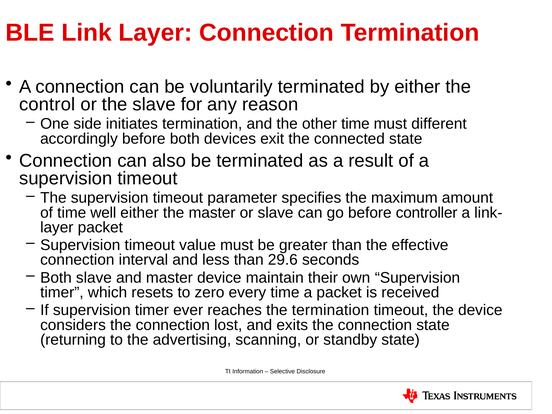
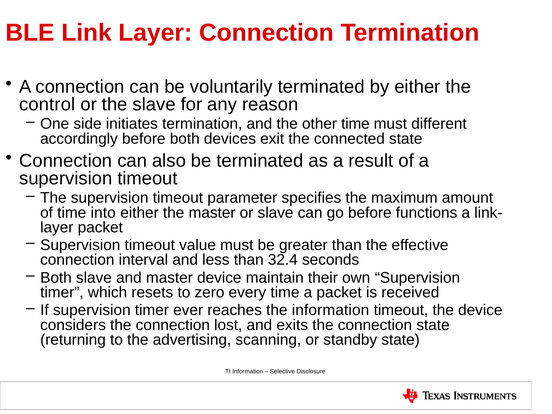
well: well -> into (103, 213)
controller: controller -> functions (427, 213)
29.6: 29.6 -> 32.4 (283, 260)
the termination: termination -> information (331, 310)
